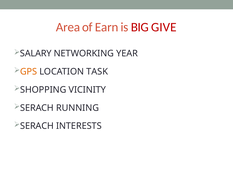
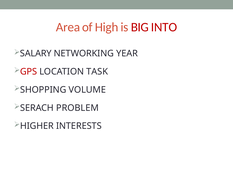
Earn: Earn -> High (107, 27)
GIVE: GIVE -> INTO (164, 27)
GPS colour: orange -> red (29, 72)
VICINITY: VICINITY -> VOLUME (87, 90)
RUNNING: RUNNING -> PROBLEM (77, 108)
SERACH: SERACH -> HIGHER (37, 126)
